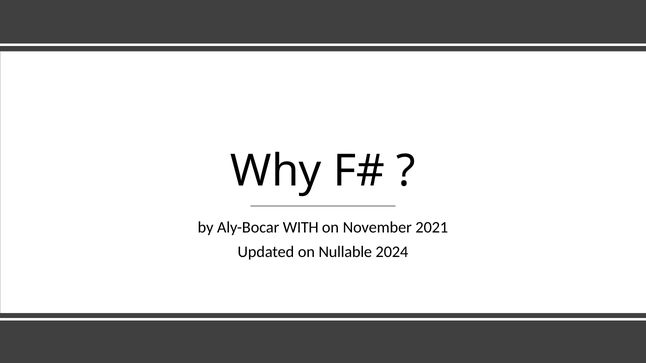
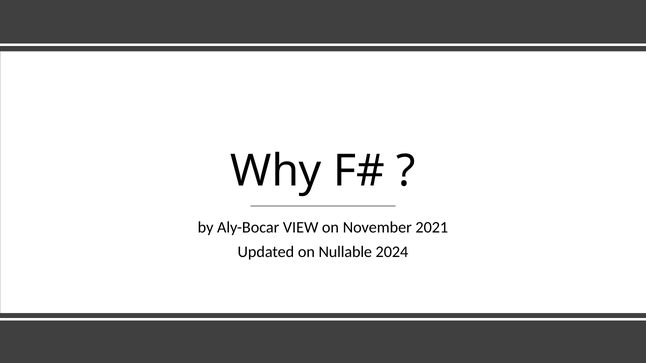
WITH: WITH -> VIEW (301, 228)
